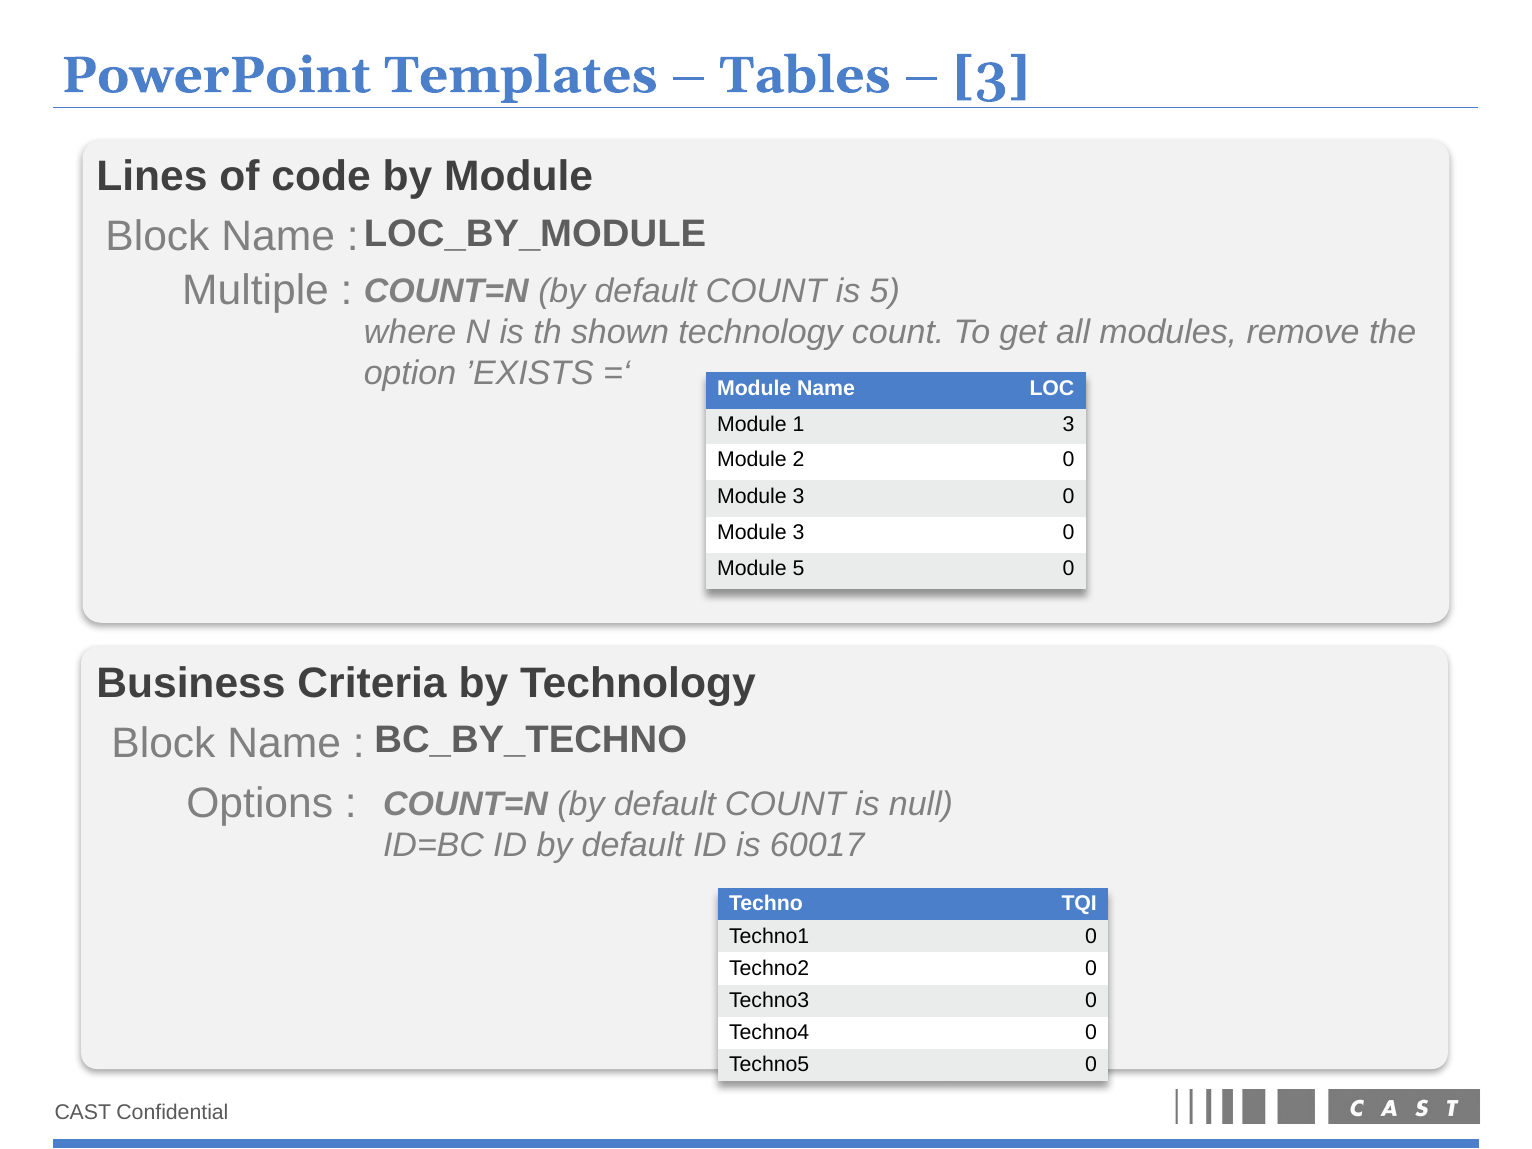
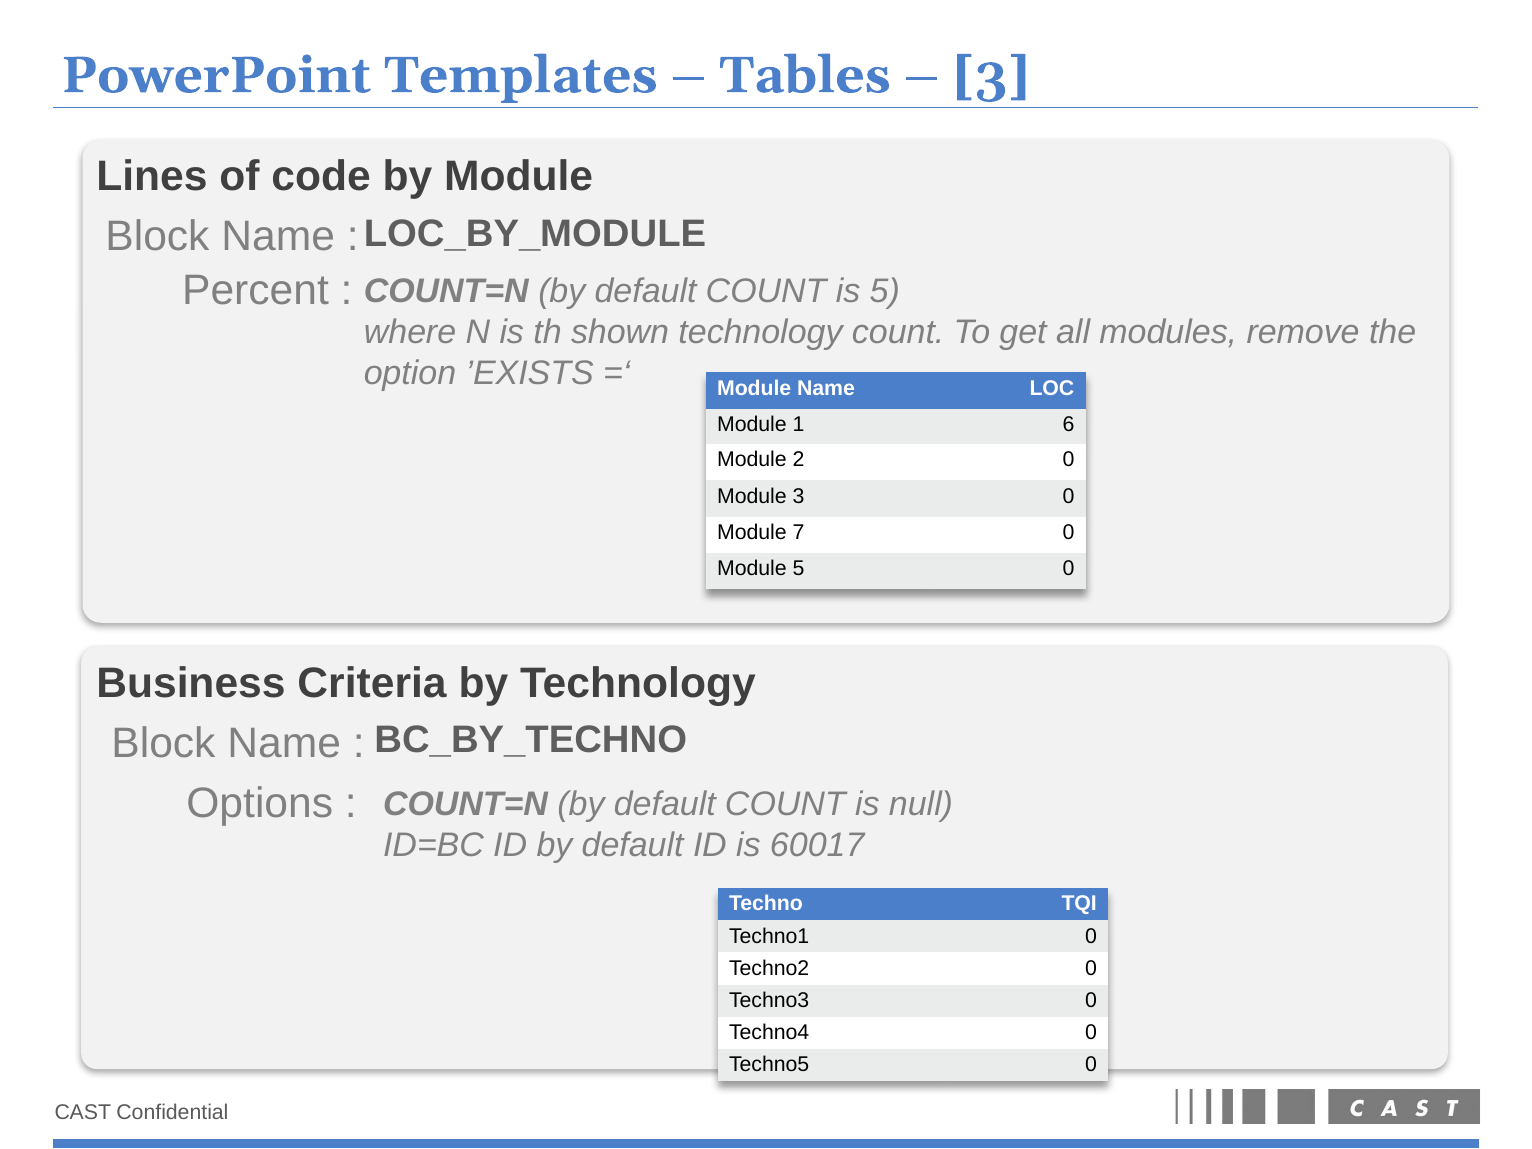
Multiple: Multiple -> Percent (256, 290)
1 3: 3 -> 6 (1068, 424)
3: 3 -> 7 (798, 532)
